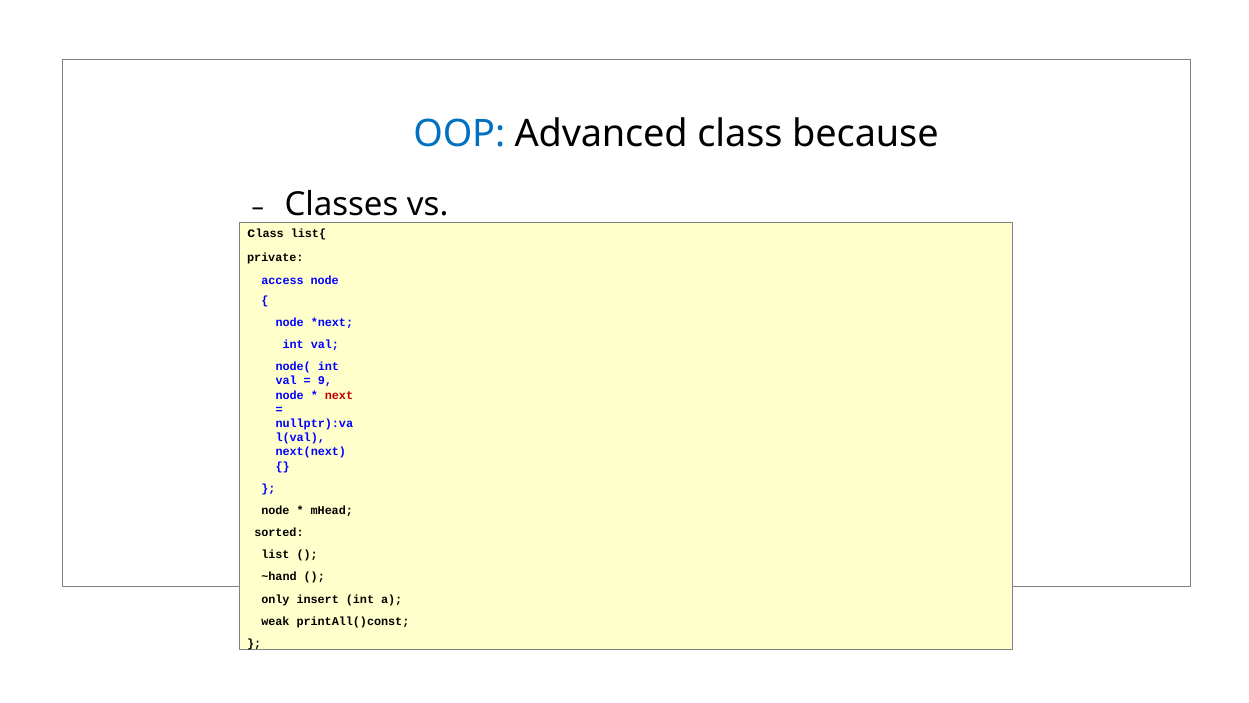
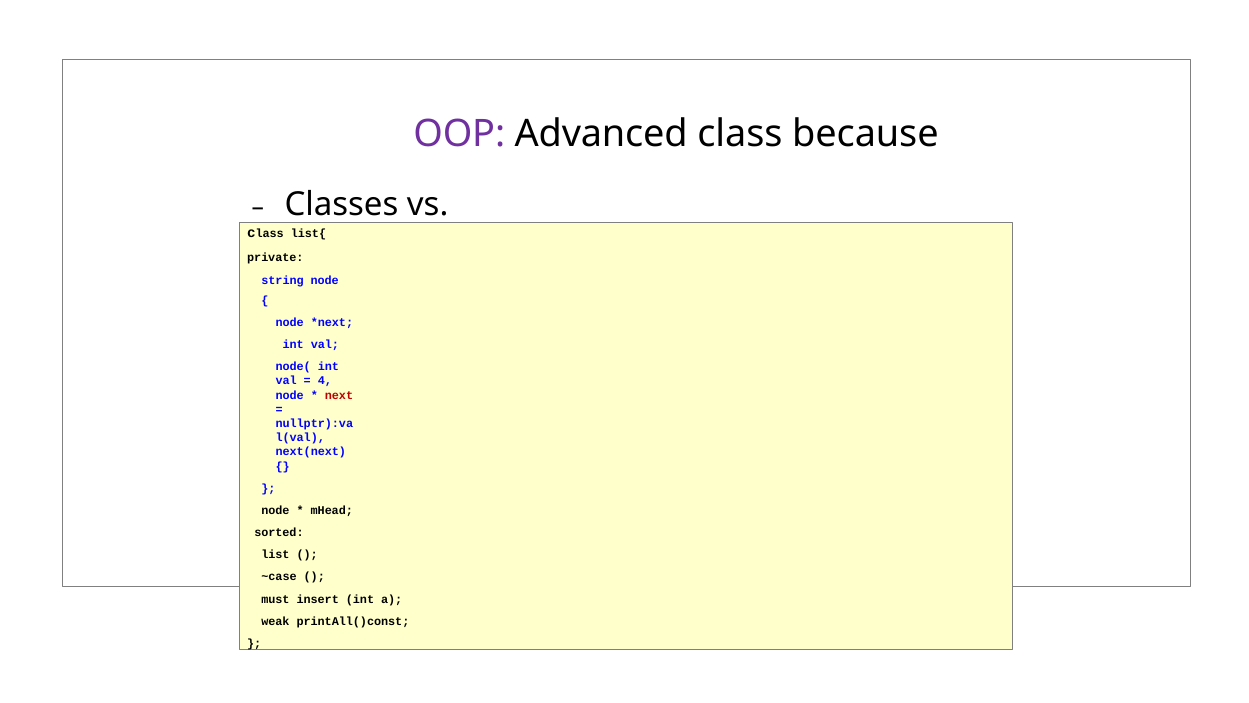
OOP colour: blue -> purple (459, 134)
access: access -> string (283, 280)
9: 9 -> 4 (325, 381)
~hand: ~hand -> ~case (279, 577)
only: only -> must (276, 599)
